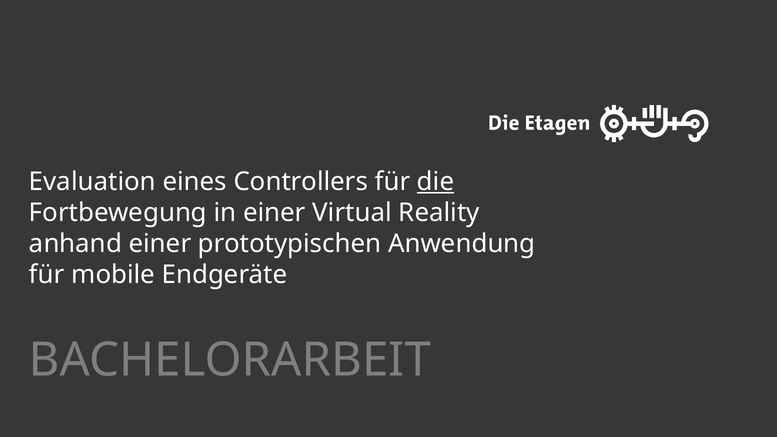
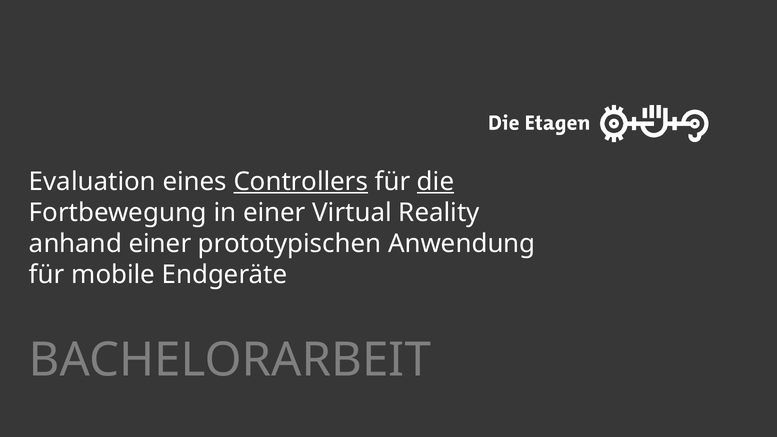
Controllers underline: none -> present (301, 182)
